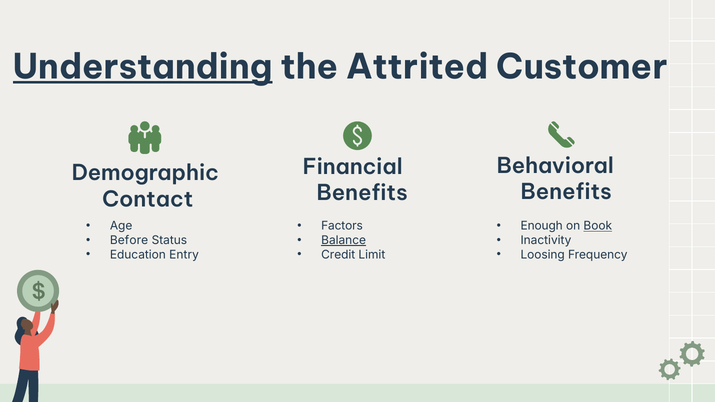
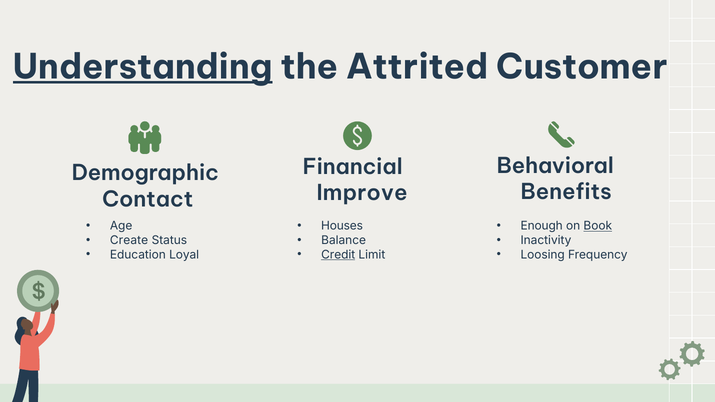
Benefits: Benefits -> Improve (362, 193)
Factors: Factors -> Houses (342, 226)
Before: Before -> Create (129, 240)
Balance underline: present -> none (344, 240)
Entry: Entry -> Loyal (184, 255)
Credit underline: none -> present (338, 255)
